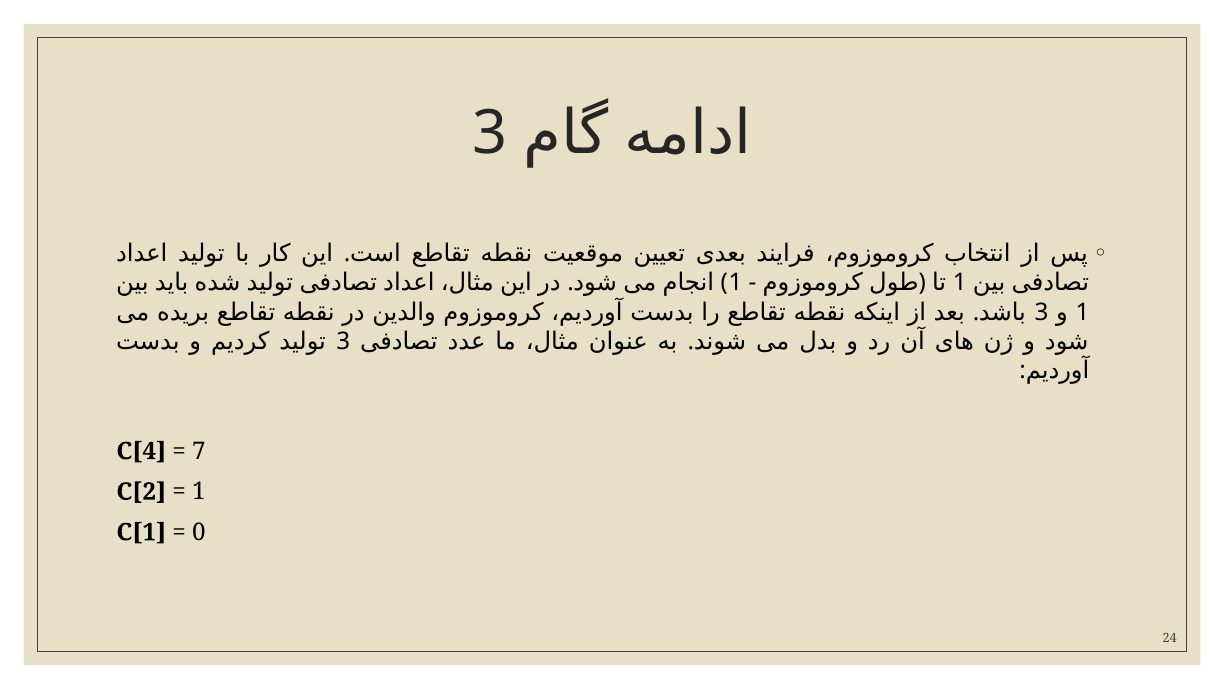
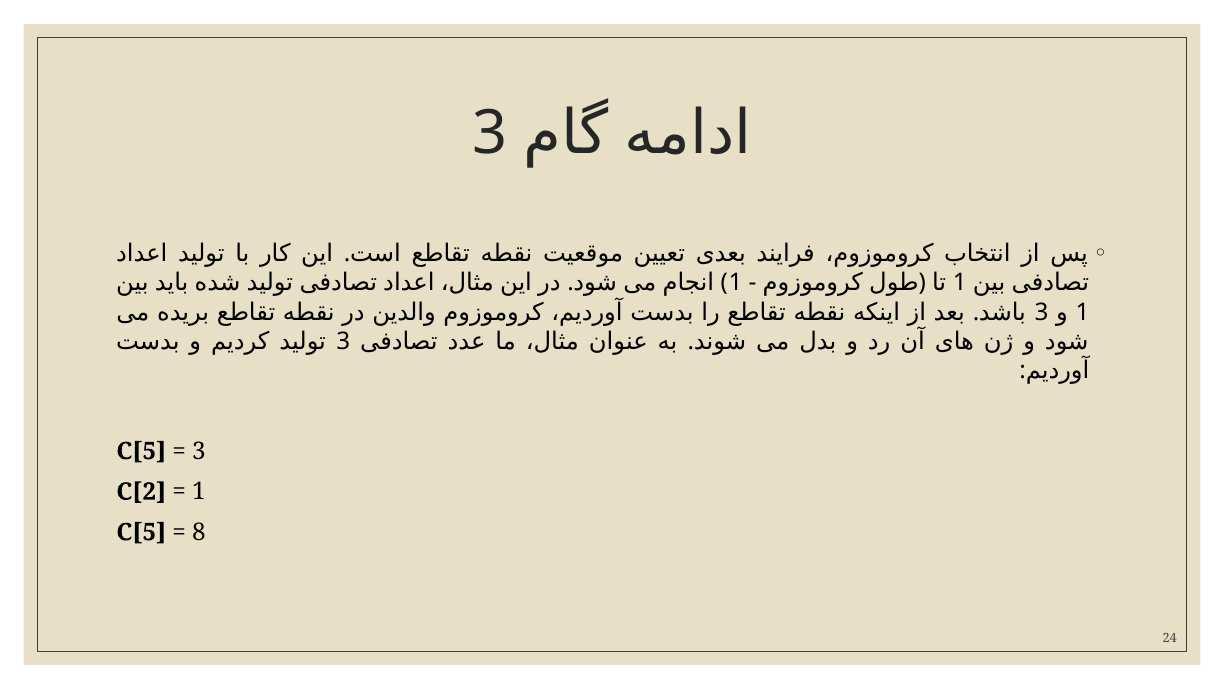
C[4: C[4 -> C[5 (141, 451)
7: 7 -> 3 (199, 451)
C[1: C[1 -> C[5 (141, 532)
0: 0 -> 8 (199, 532)
